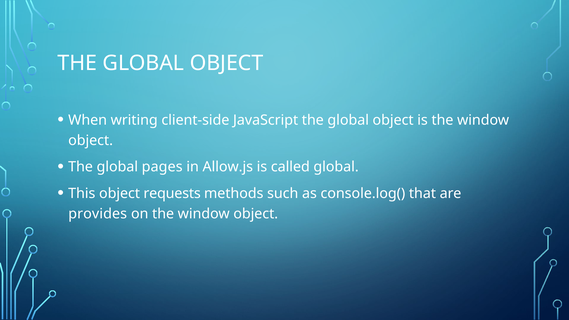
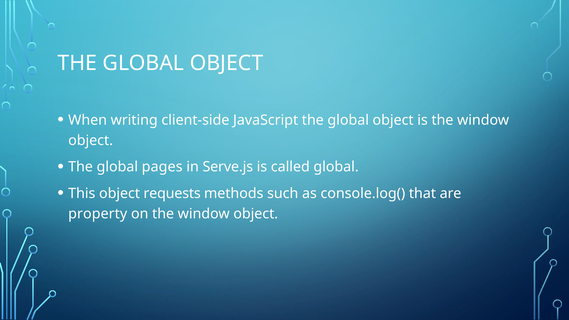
Allow.js: Allow.js -> Serve.js (228, 167)
provides: provides -> property (98, 214)
